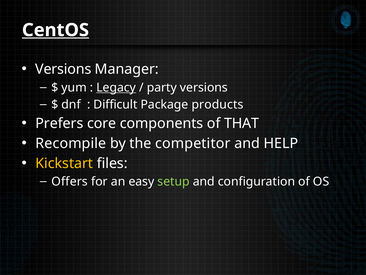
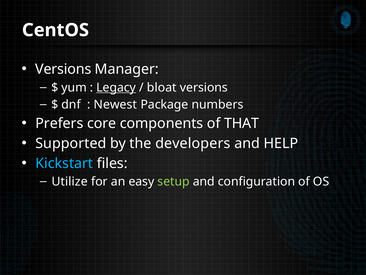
CentOS underline: present -> none (55, 30)
party: party -> bloat (162, 87)
Difficult: Difficult -> Newest (115, 104)
products: products -> numbers (218, 104)
Recompile: Recompile -> Supported (71, 143)
competitor: competitor -> developers (193, 143)
Kickstart colour: yellow -> light blue (64, 163)
Offers: Offers -> Utilize (70, 181)
